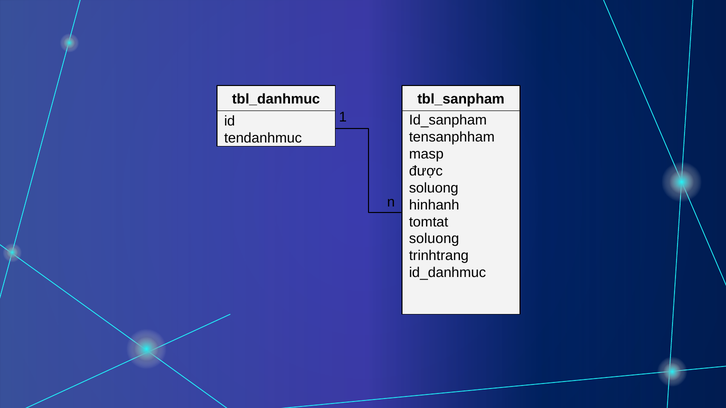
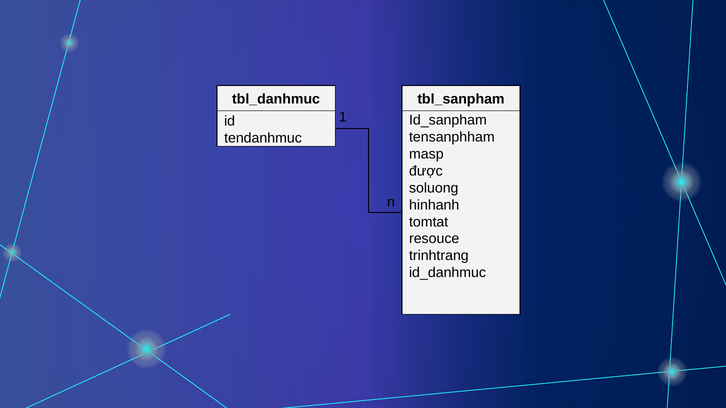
soluong: soluong -> resouce (434, 239)
